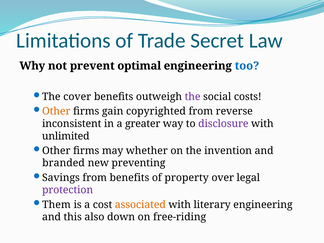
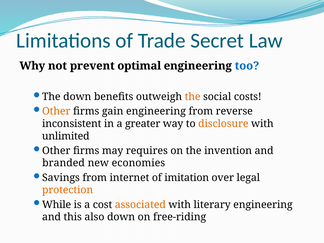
The cover: cover -> down (77, 97)
the colour: purple -> orange (193, 97)
gain copyrighted: copyrighted -> engineering (156, 111)
disclosure colour: purple -> orange (223, 124)
whether: whether -> requires (147, 151)
preventing: preventing -> economies (138, 163)
from benefits: benefits -> internet (129, 178)
property: property -> imitation (187, 178)
protection colour: purple -> orange (68, 190)
Them: Them -> While (57, 205)
